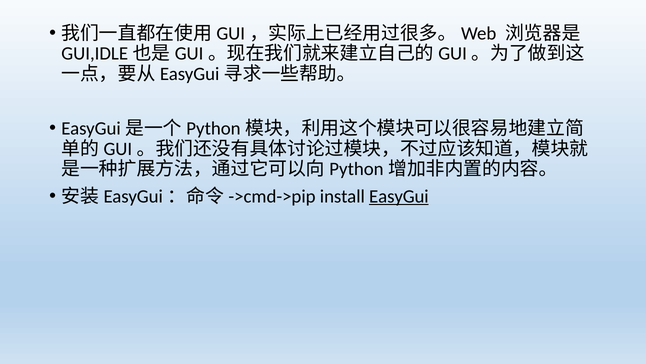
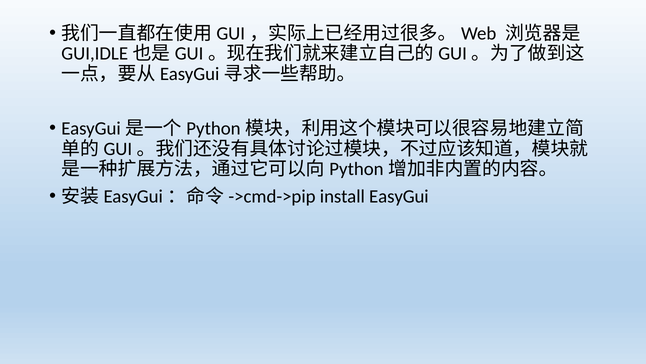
EasyGui underline: present -> none (399, 196)
